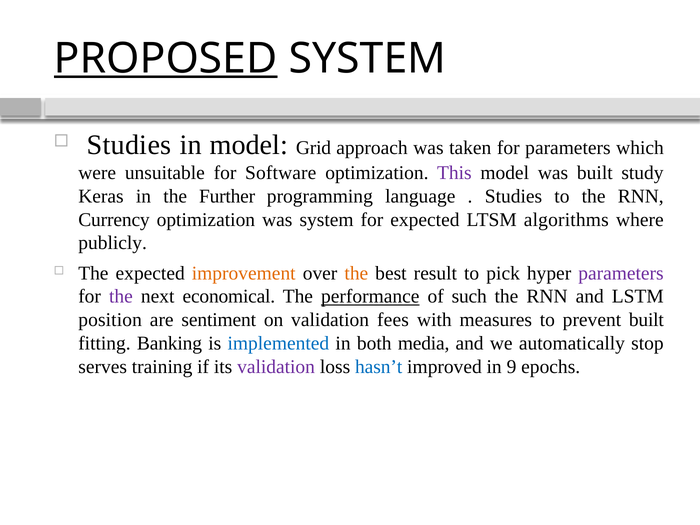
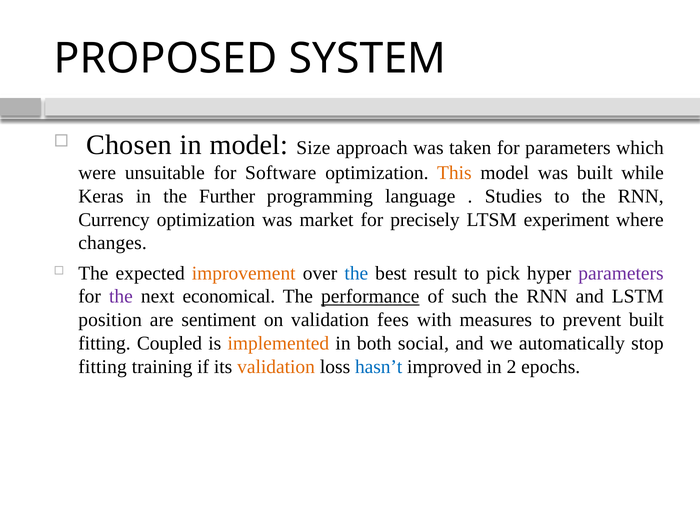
PROPOSED underline: present -> none (166, 58)
Studies: Studies -> Chosen (129, 145)
Grid: Grid -> Size (313, 148)
This colour: purple -> orange (454, 173)
study: study -> while (643, 173)
was system: system -> market (327, 220)
for expected: expected -> precisely (425, 220)
algorithms: algorithms -> experiment (566, 220)
publicly: publicly -> changes (113, 243)
the colour: orange -> blue (356, 273)
Banking: Banking -> Coupled (170, 343)
implemented colour: blue -> orange (278, 343)
media: media -> social (423, 343)
serves: serves -> fitting (103, 367)
validation colour: purple -> orange (276, 367)
9: 9 -> 2 (512, 367)
